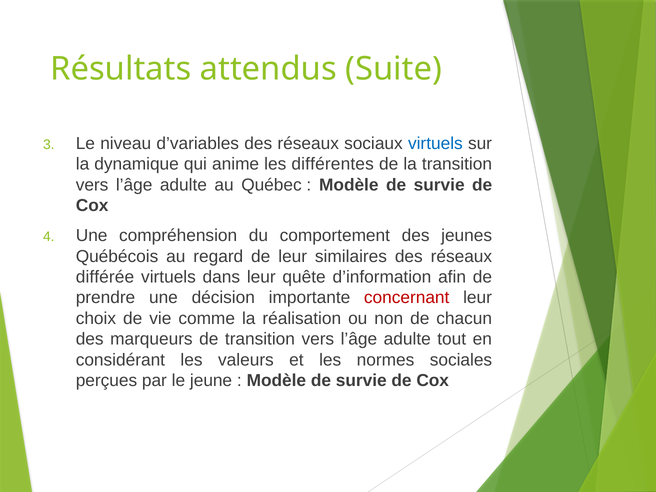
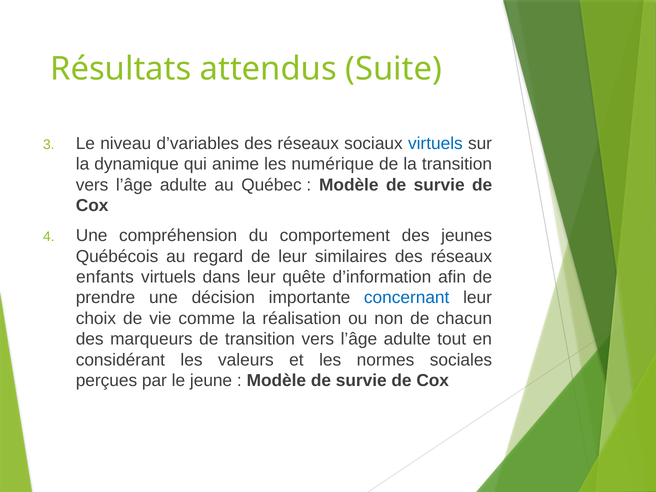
différentes: différentes -> numérique (333, 164)
différée: différée -> enfants (105, 277)
concernant colour: red -> blue (407, 298)
